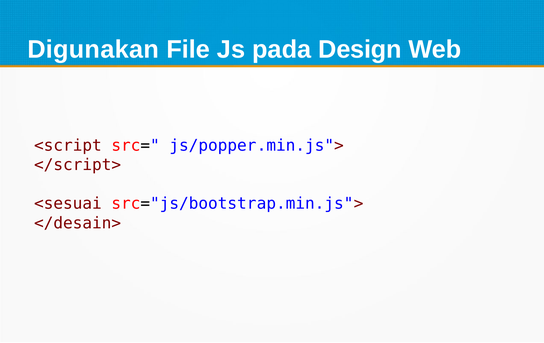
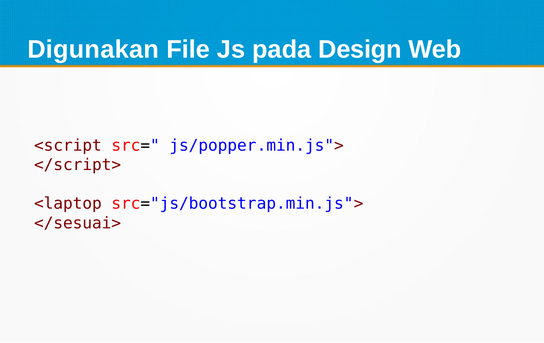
<sesuai: <sesuai -> <laptop (68, 204)
</desain>: </desain> -> </sesuai> (78, 223)
